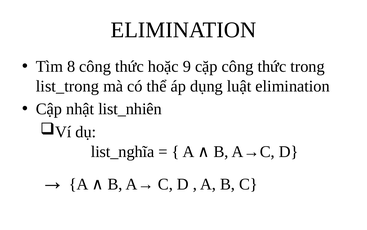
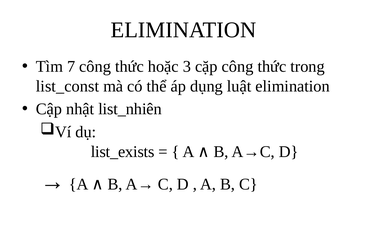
8: 8 -> 7 (71, 66)
9: 9 -> 3 (187, 66)
list_trong: list_trong -> list_const (67, 86)
list_nghĩa: list_nghĩa -> list_exists (123, 151)
